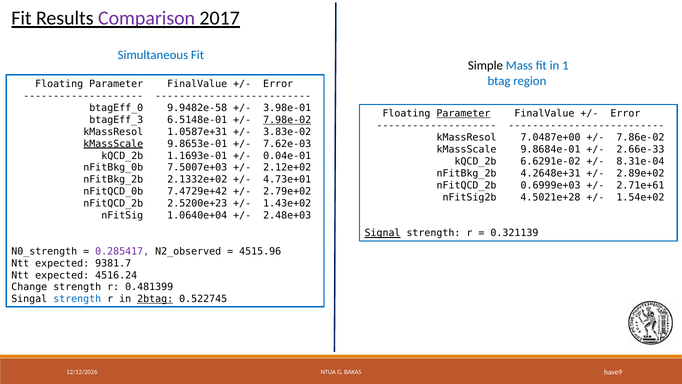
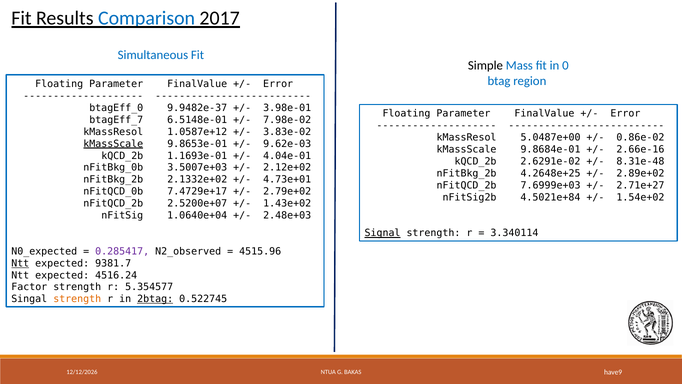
Comparison colour: purple -> blue (147, 18)
1: 1 -> 0 (565, 66)
9.9482e-58: 9.9482e-58 -> 9.9482e-37 (197, 108)
Parameter underline: present -> none (463, 114)
btagEff_3: btagEff_3 -> btagEff_7 (116, 120)
7.98e-02 underline: present -> none (287, 120)
1.0587e+31: 1.0587e+31 -> 1.0587e+12 (197, 132)
7.0487e+00: 7.0487e+00 -> 5.0487e+00 (551, 137)
7.86e-02: 7.86e-02 -> 0.86e-02 (640, 137)
7.62e-03: 7.62e-03 -> 9.62e-03 (287, 144)
2.66e-33: 2.66e-33 -> 2.66e-16 (640, 149)
0.04e-01: 0.04e-01 -> 4.04e-01 (287, 156)
6.6291e-02: 6.6291e-02 -> 2.6291e-02 (550, 161)
8.31e-04: 8.31e-04 -> 8.31e-48 (640, 161)
7.5007e+03: 7.5007e+03 -> 3.5007e+03 (197, 168)
4.2648e+31: 4.2648e+31 -> 4.2648e+25 (551, 173)
0.6999e+03: 0.6999e+03 -> 7.6999e+03 (551, 185)
2.71e+61: 2.71e+61 -> 2.71e+27 (640, 185)
7.4729e+42: 7.4729e+42 -> 7.4729e+17 (197, 191)
4.5021e+28: 4.5021e+28 -> 4.5021e+84 (550, 197)
2.5200e+23: 2.5200e+23 -> 2.5200e+07 (197, 203)
0.321139: 0.321139 -> 3.340114 (514, 233)
N0_strength: N0_strength -> N0_expected (44, 251)
Ntt underline: none -> present (20, 263)
Change: Change -> Factor (29, 287)
0.481399: 0.481399 -> 5.354577 (149, 287)
strength colour: blue -> orange (77, 299)
